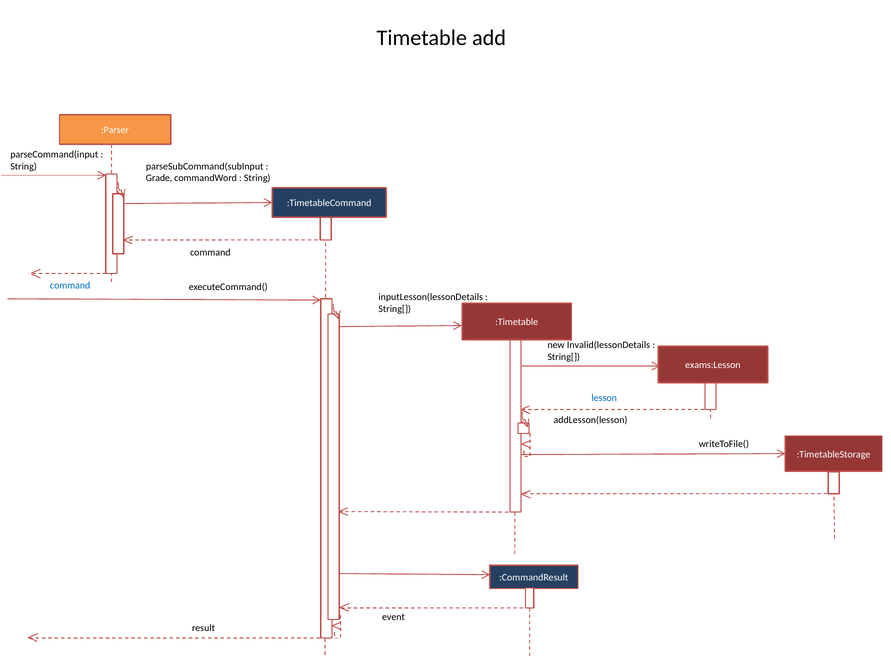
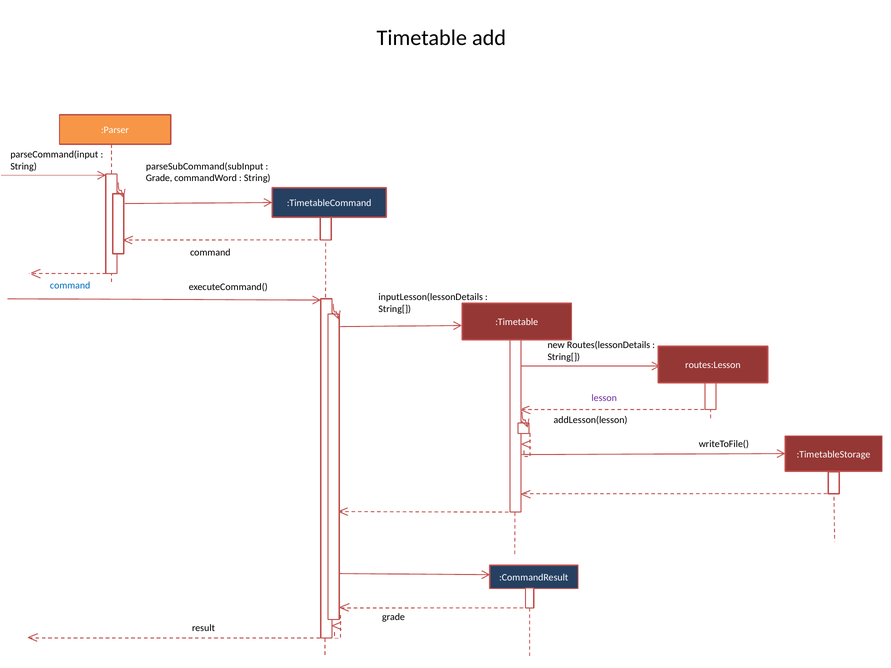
Invalid(lessonDetails: Invalid(lessonDetails -> Routes(lessonDetails (609, 345)
exams:Lesson: exams:Lesson -> routes:Lesson (713, 365)
lesson colour: blue -> purple (604, 398)
event: event -> grade (393, 617)
